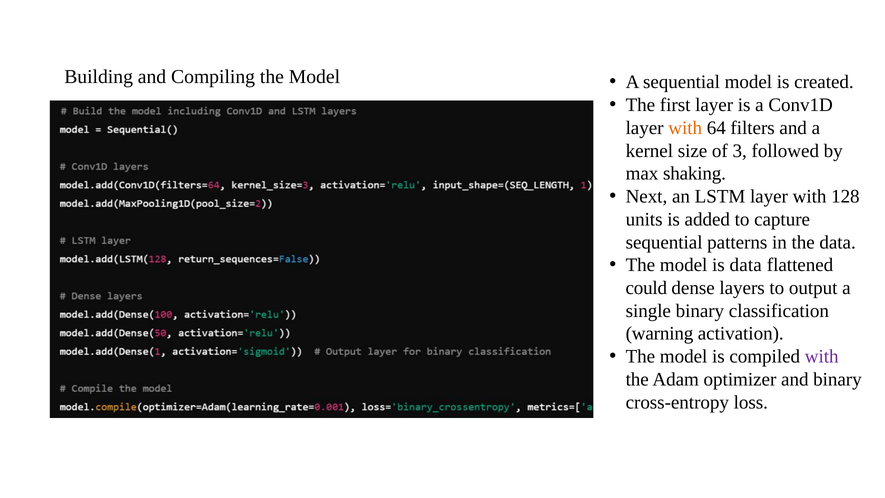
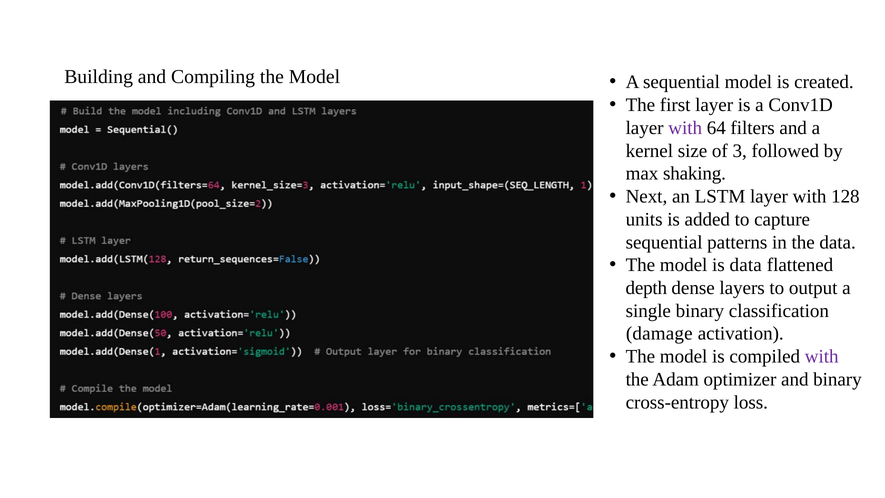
with colour: orange -> purple (685, 128)
could: could -> depth (646, 288)
warning: warning -> damage (659, 334)
